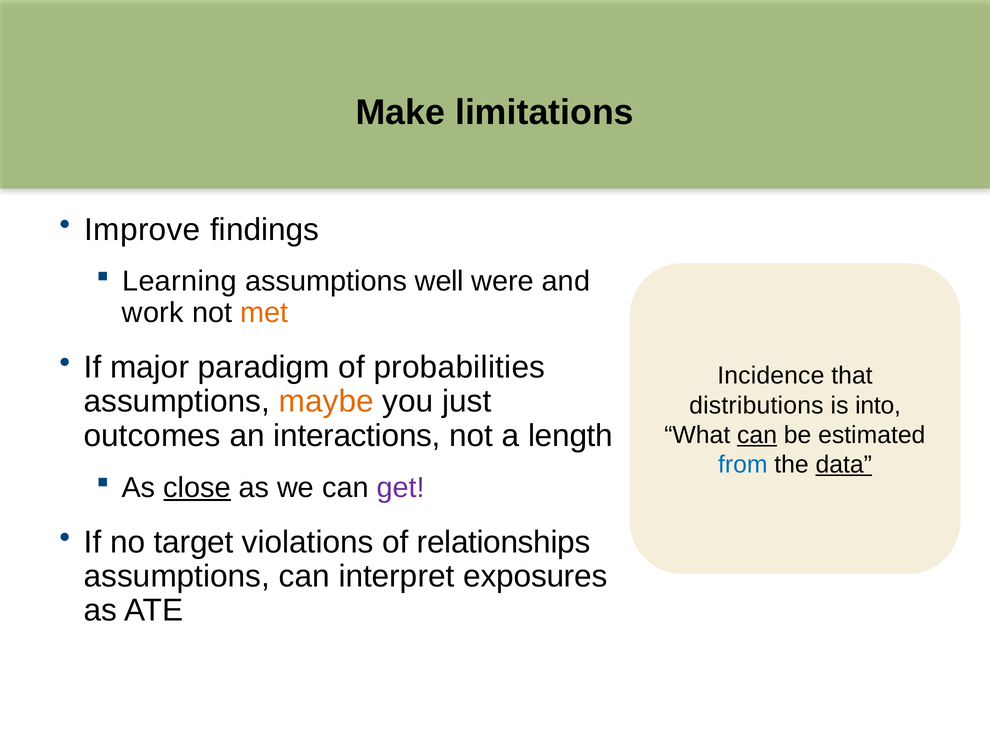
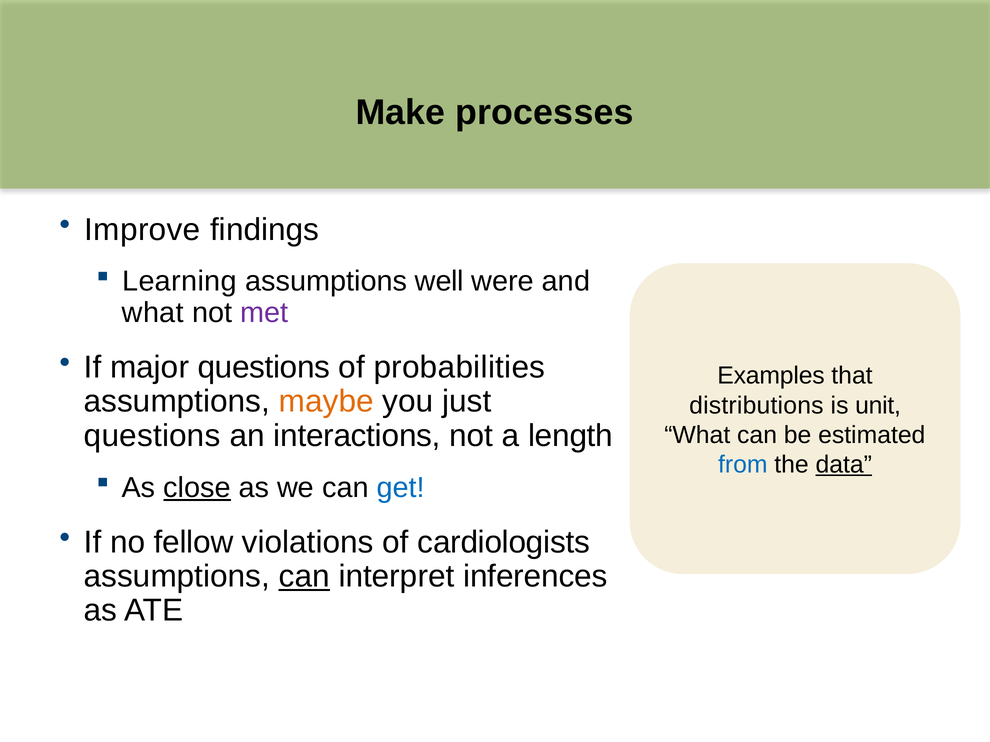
limitations: limitations -> processes (544, 113)
work: work -> what (153, 313)
met colour: orange -> purple (264, 313)
major paradigm: paradigm -> questions (264, 368)
Incidence: Incidence -> Examples (771, 376)
into: into -> unit (878, 406)
outcomes: outcomes -> questions (152, 436)
can underline: present -> none (757, 435)
get colour: purple -> blue (401, 488)
target: target -> fellow (194, 543)
relationships: relationships -> cardiologists (504, 543)
can underline: none -> present (304, 577)
exposures: exposures -> inferences (535, 577)
